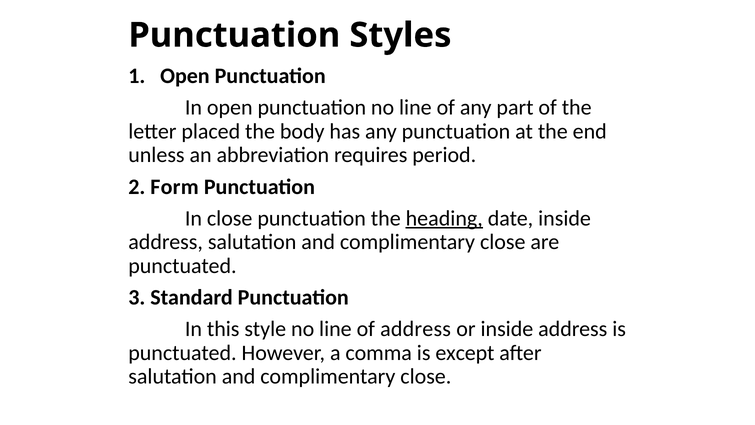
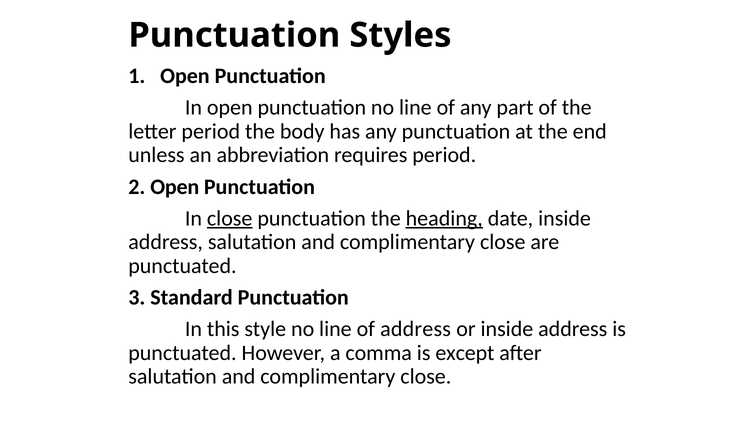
letter placed: placed -> period (211, 131)
2 Form: Form -> Open (175, 187)
close underline: none -> present (230, 218)
